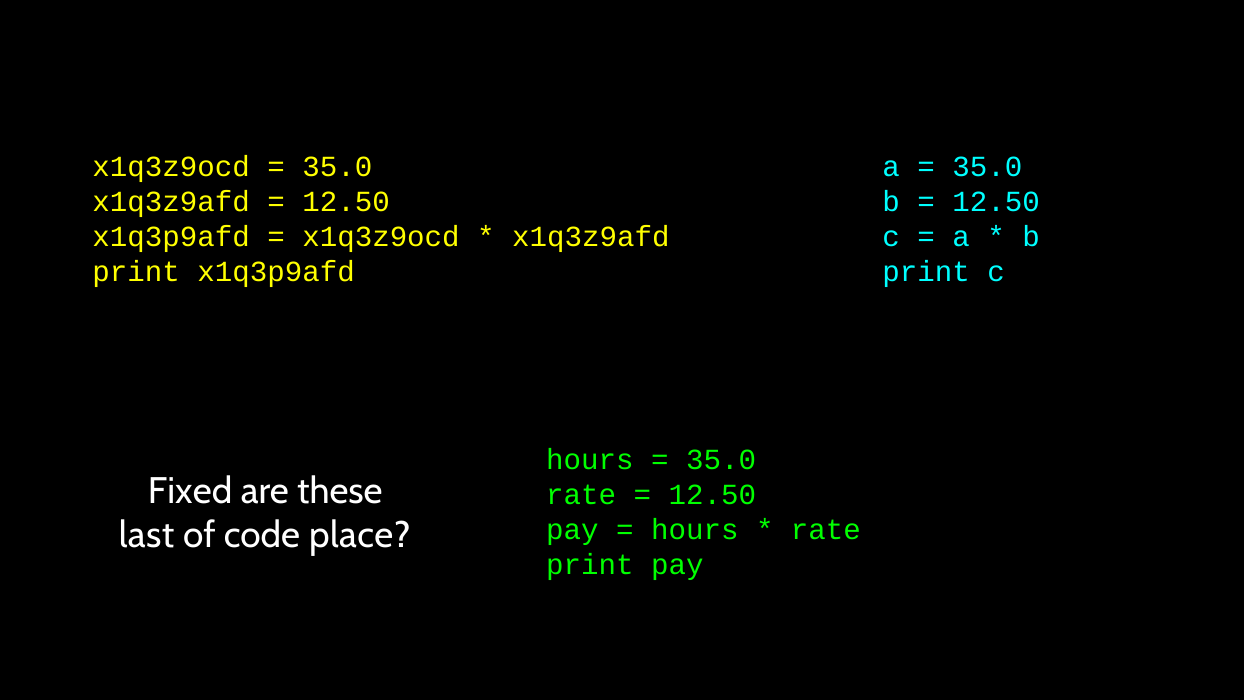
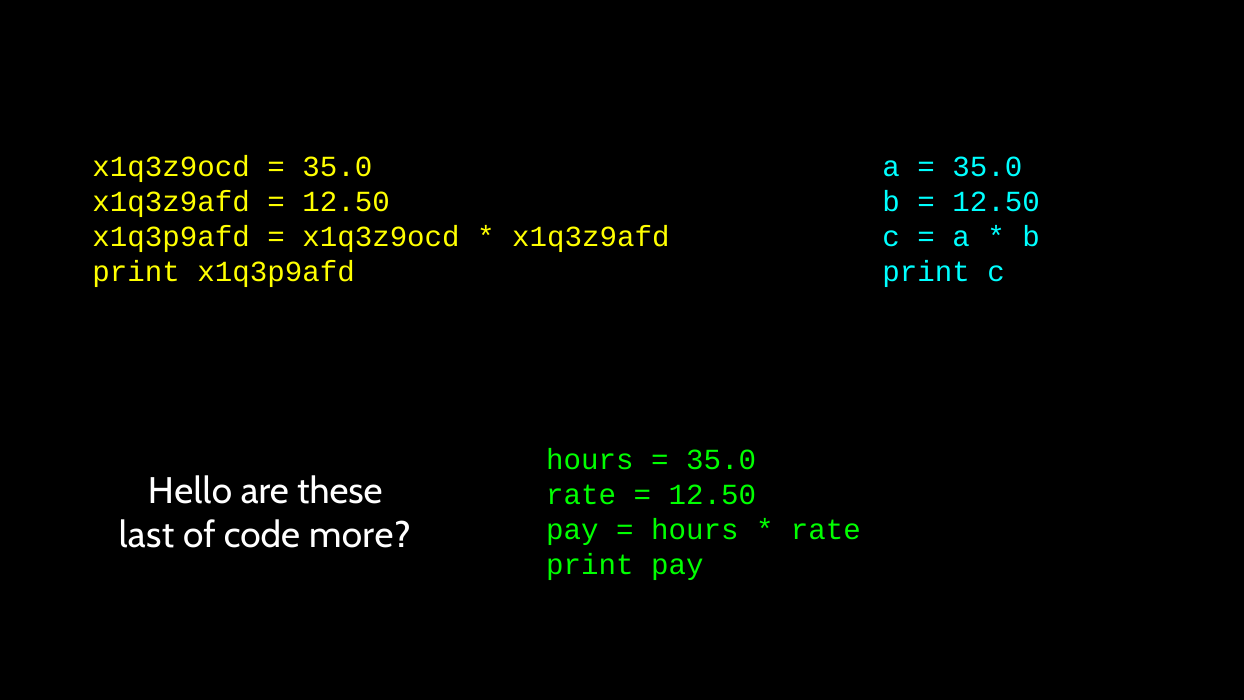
Fixed: Fixed -> Hello (190, 491)
place: place -> more (360, 535)
